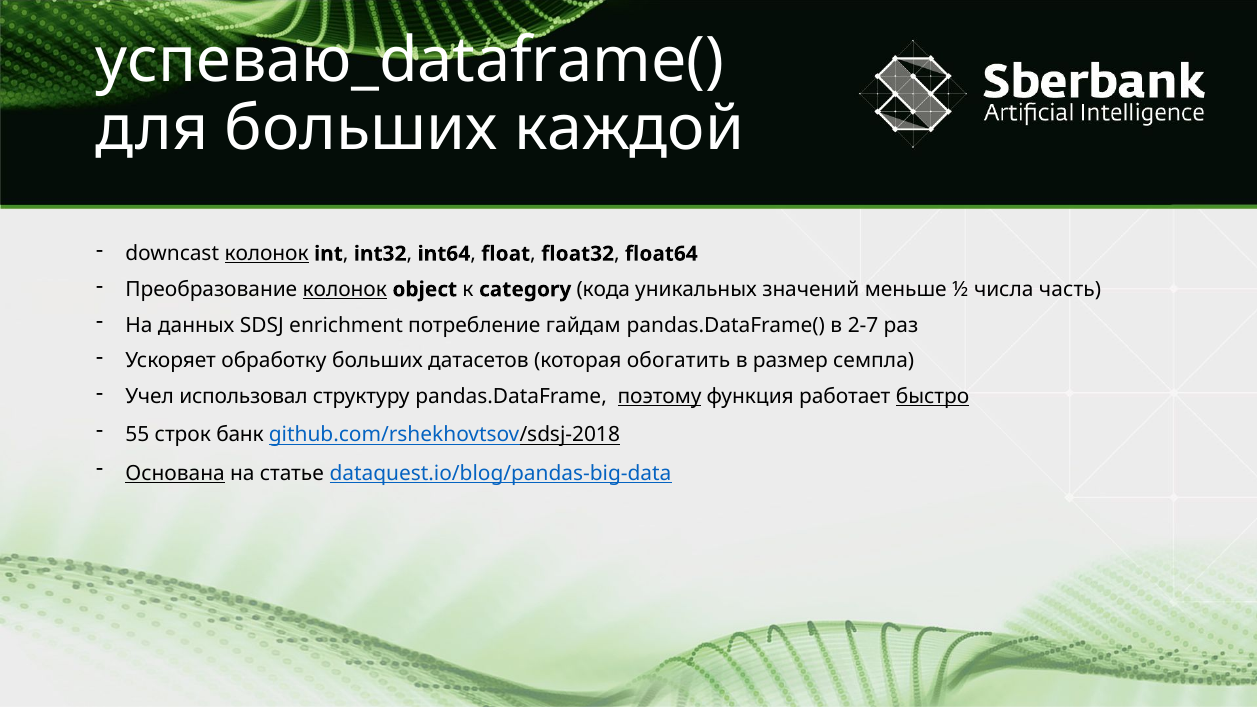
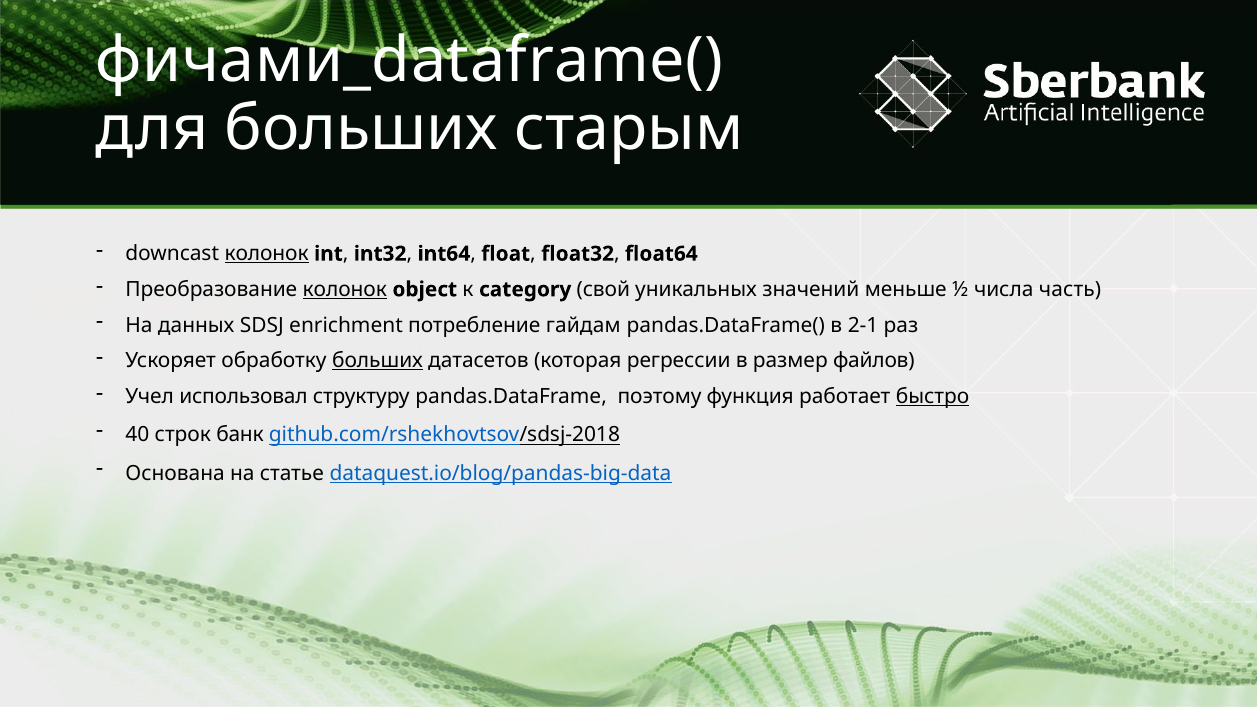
успеваю_dataframe(: успеваю_dataframe( -> фичами_dataframe( (410, 61)
каждой: каждой -> старым (629, 129)
кода: кода -> свой (603, 289)
2-7: 2-7 -> 2-1 (863, 325)
больших underline: none -> present (378, 361)
обогатить: обогатить -> регрессии (679, 361)
семпла: семпла -> файлов (874, 361)
поэтому underline: present -> none (660, 396)
55: 55 -> 40 (137, 435)
Основана underline: present -> none (175, 473)
